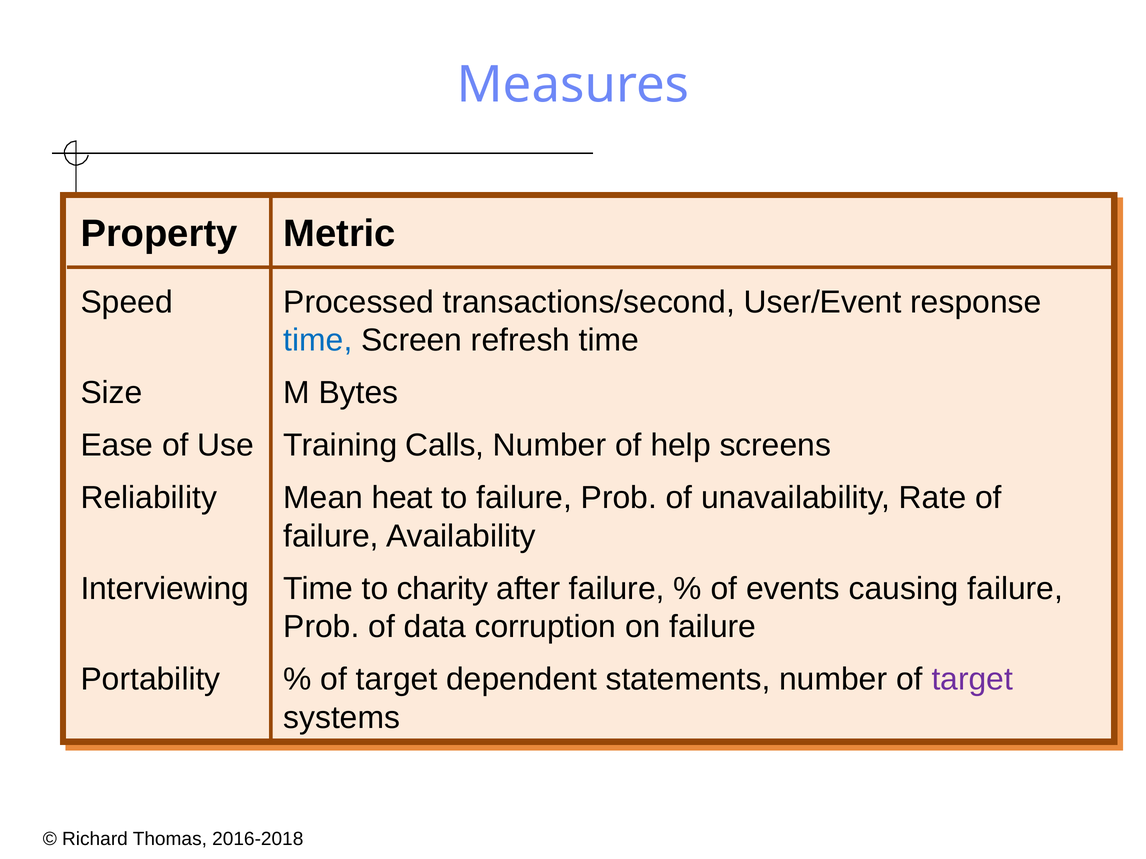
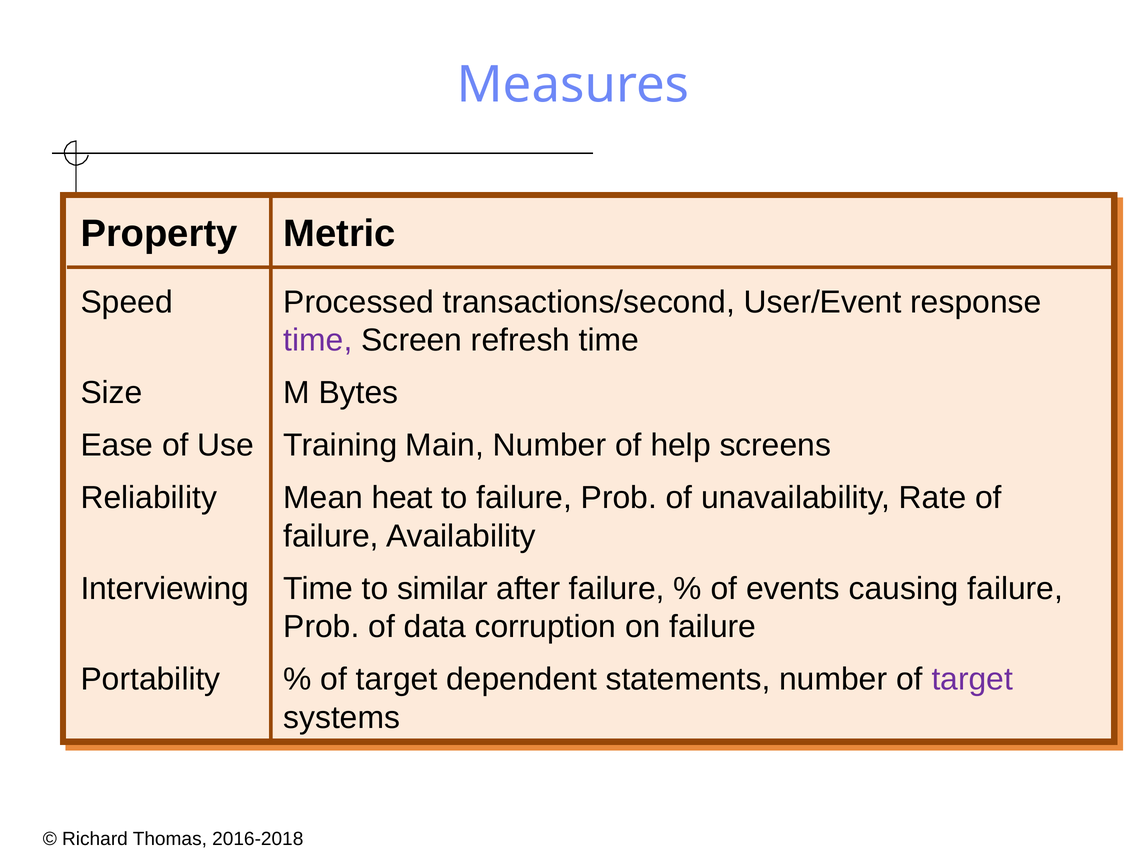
time colour: blue -> purple (318, 341)
Calls: Calls -> Main (445, 446)
charity: charity -> similar (442, 589)
